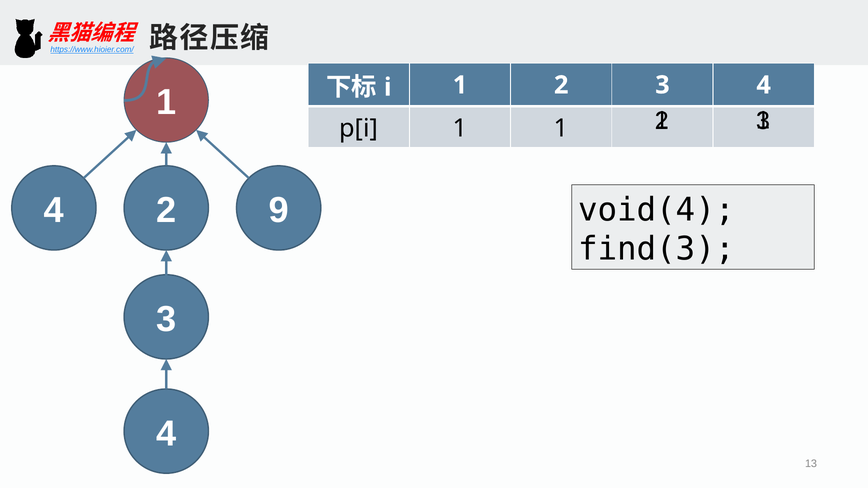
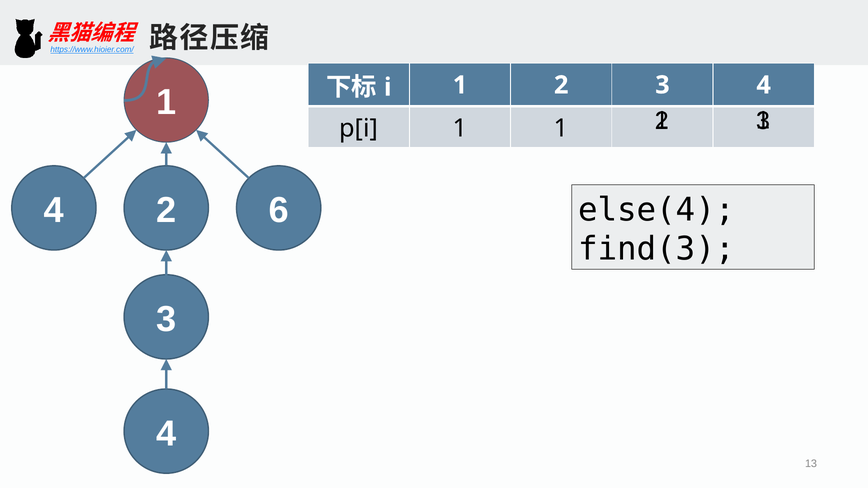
9: 9 -> 6 (279, 211)
void(4: void(4 -> else(4 (656, 210)
